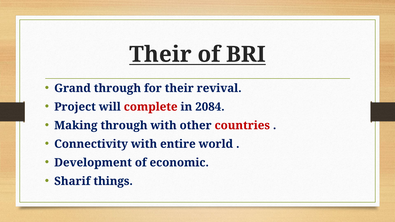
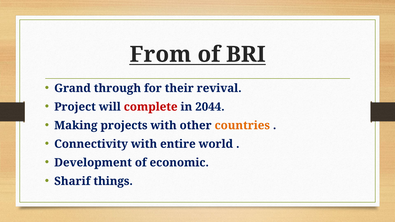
Their: Their -> From (160, 54)
2084: 2084 -> 2044 (210, 107)
Making through: through -> projects (124, 126)
countries colour: red -> orange (242, 126)
